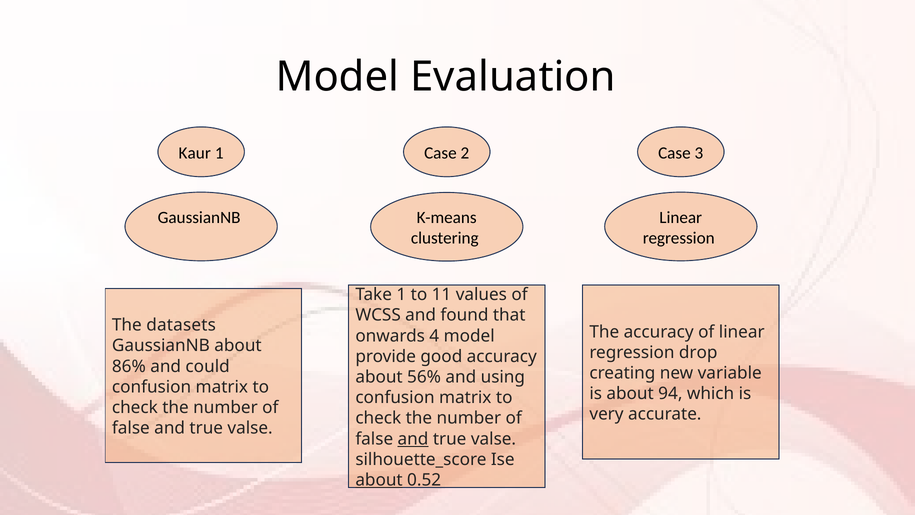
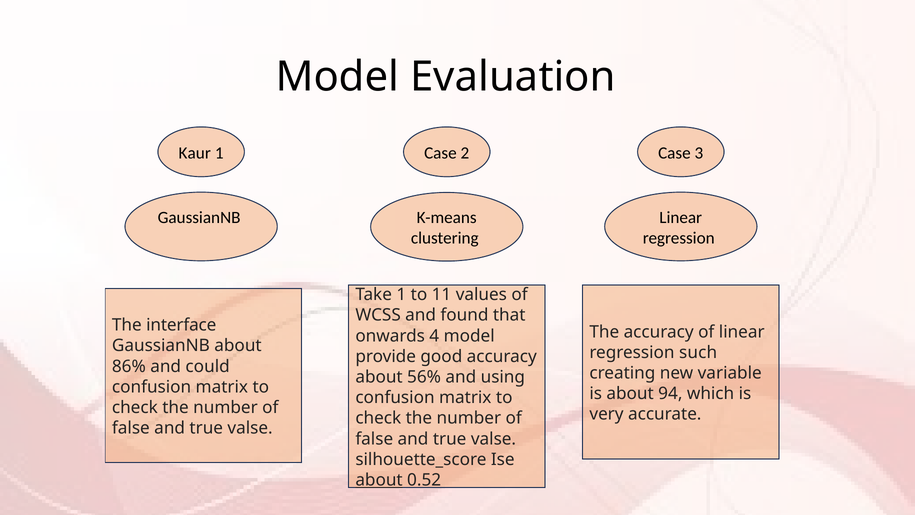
datasets: datasets -> interface (181, 325)
drop: drop -> such (698, 352)
and underline: present -> none (413, 439)
